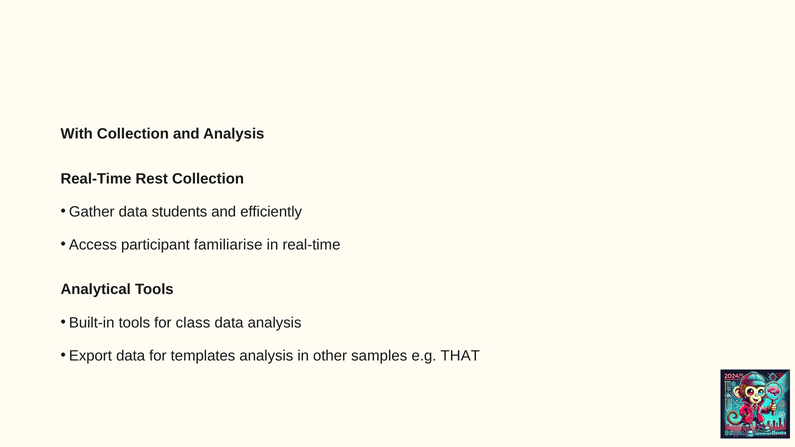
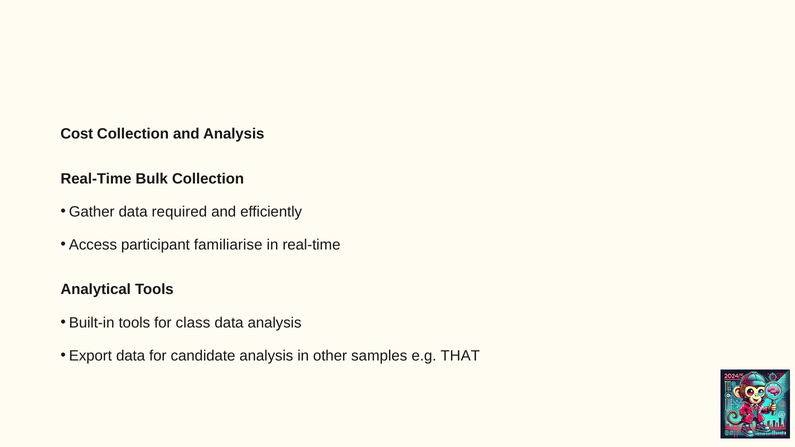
With: With -> Cost (77, 134)
Rest: Rest -> Bulk (152, 179)
students: students -> required (179, 212)
templates: templates -> candidate (203, 356)
